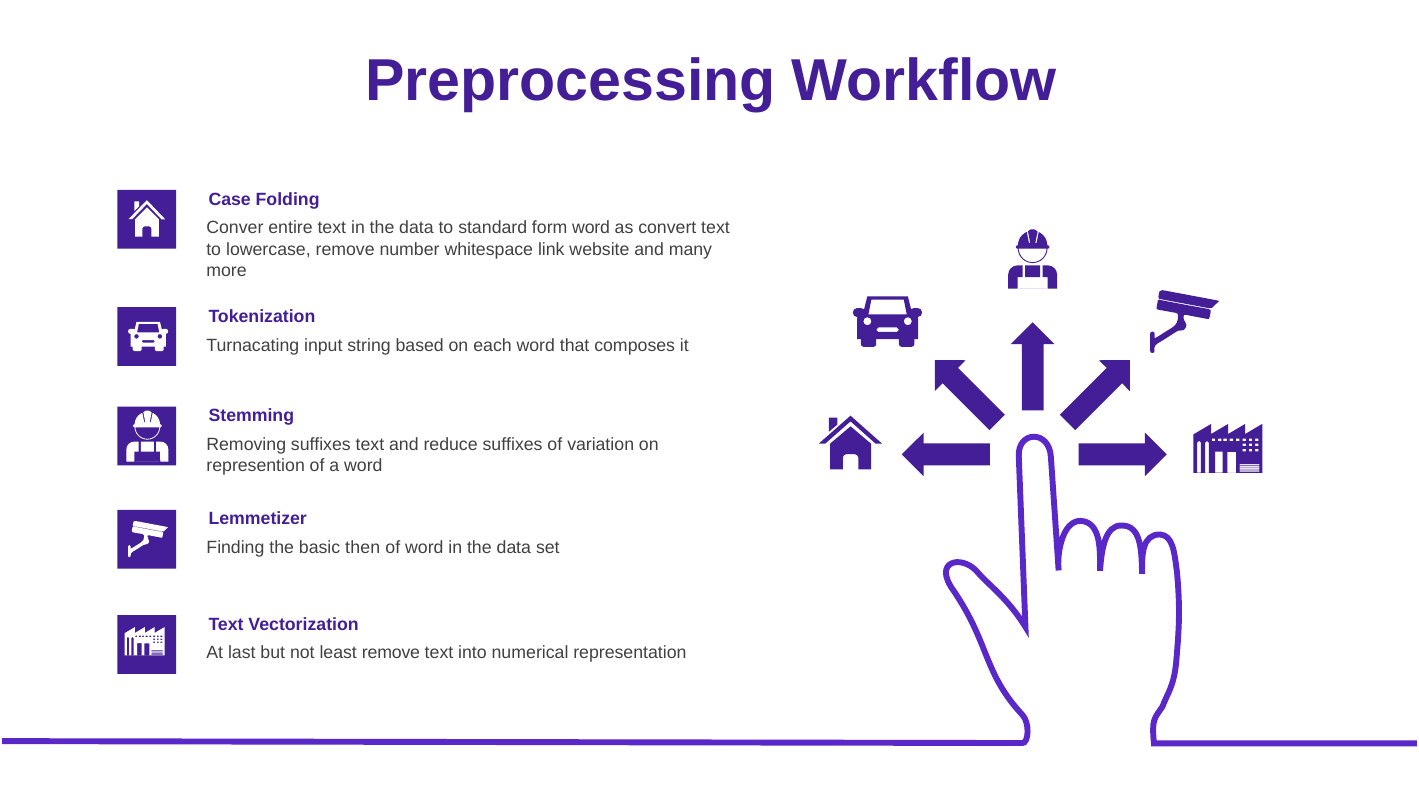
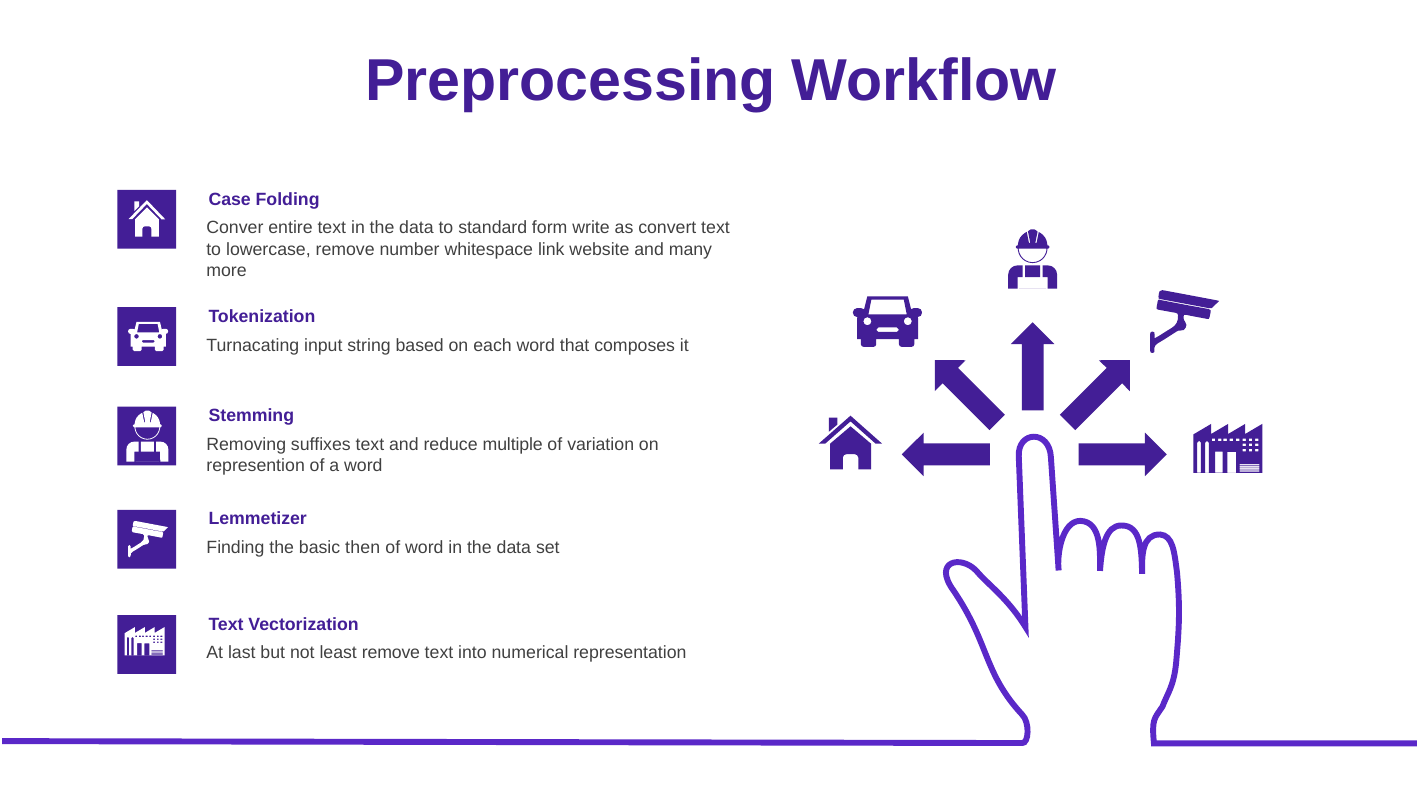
form word: word -> write (591, 228)
reduce suffixes: suffixes -> multiple (513, 445)
